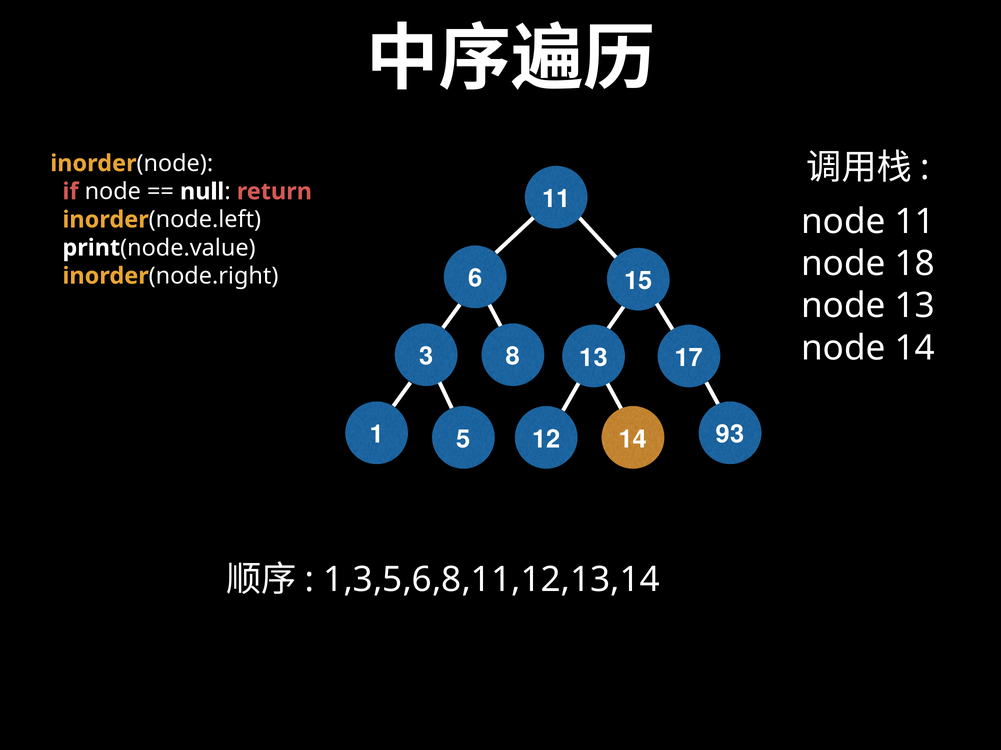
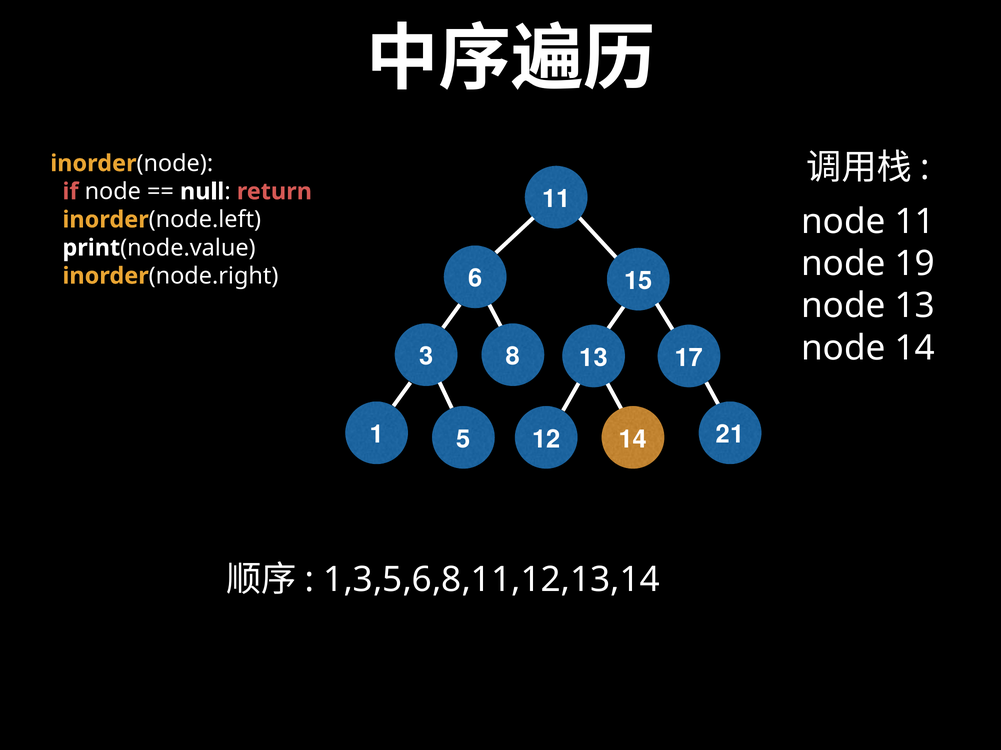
18: 18 -> 19 (915, 264)
93: 93 -> 21 (730, 435)
